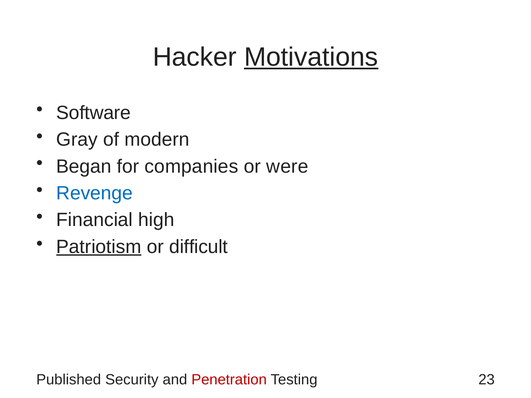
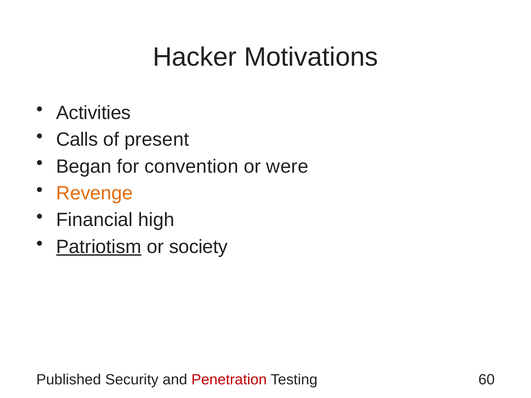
Motivations underline: present -> none (311, 57)
Software: Software -> Activities (94, 113)
Gray: Gray -> Calls (77, 140)
modern: modern -> present (157, 140)
companies: companies -> convention (191, 166)
Revenge colour: blue -> orange (95, 193)
difficult: difficult -> society (199, 247)
23: 23 -> 60 (487, 380)
